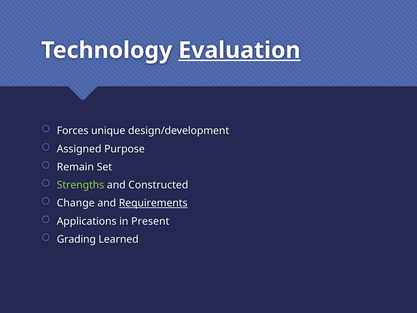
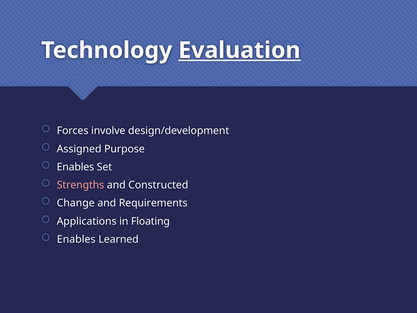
unique: unique -> involve (108, 131)
Remain: Remain -> Enables (75, 167)
Strengths colour: light green -> pink (80, 185)
Requirements underline: present -> none (153, 203)
Present: Present -> Floating (150, 221)
Grading: Grading -> Enables (76, 239)
